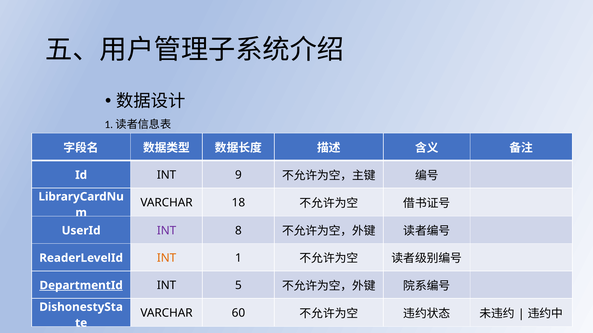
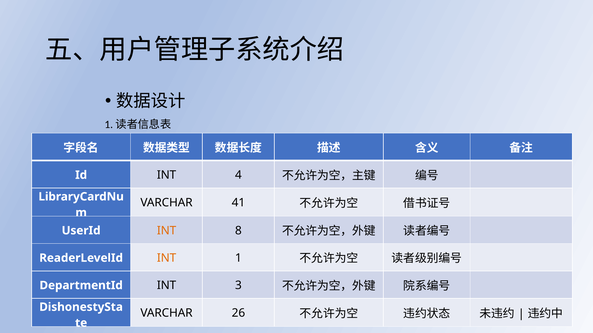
9: 9 -> 4 (238, 175)
18: 18 -> 41 (238, 203)
INT colour: purple -> orange (167, 231)
DepartmentId underline: present -> none (81, 286)
5: 5 -> 3 (238, 286)
60: 60 -> 26 (238, 314)
